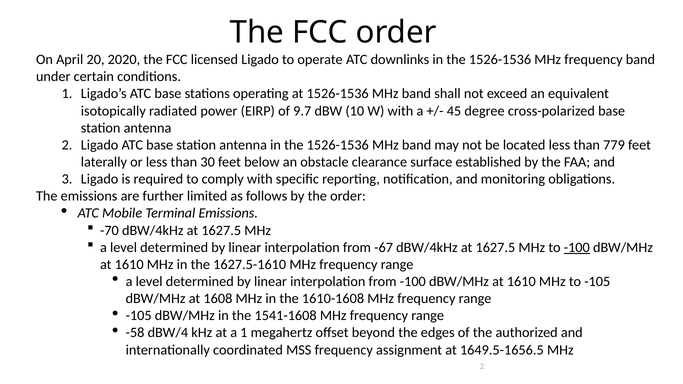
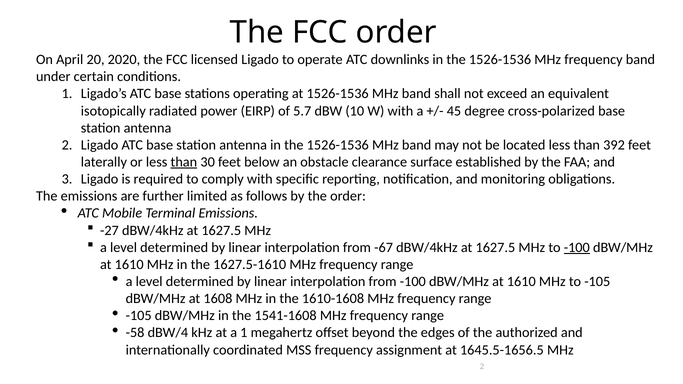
9.7: 9.7 -> 5.7 (302, 111)
779: 779 -> 392 (614, 145)
than underline: none -> present (184, 162)
-70: -70 -> -27 (109, 230)
1649.5-1656.5: 1649.5-1656.5 -> 1645.5-1656.5 (502, 350)
